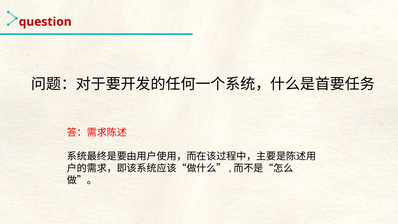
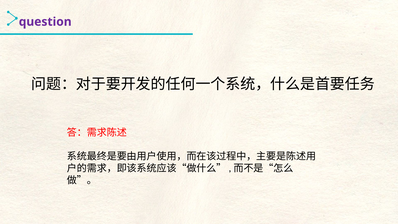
question colour: red -> purple (45, 22)
